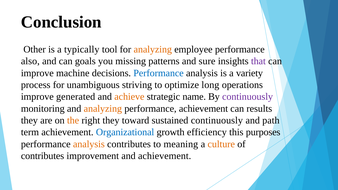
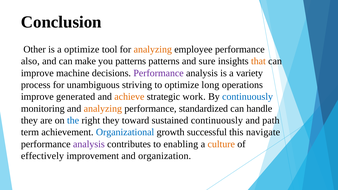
a typically: typically -> optimize (82, 49)
goals: goals -> make (85, 61)
you missing: missing -> patterns (131, 61)
that colour: purple -> orange (258, 61)
Performance colour: blue -> purple (159, 73)
name: name -> work (194, 97)
continuously colour: purple -> blue (248, 97)
performance achievement: achievement -> standardized (203, 109)
results: results -> handle (259, 109)
the colour: orange -> blue (73, 120)
efficiency: efficiency -> successful (207, 132)
purposes: purposes -> navigate (263, 132)
analysis colour: orange -> purple (89, 144)
meaning: meaning -> enabling (181, 144)
contributes: contributes -> effectively (42, 156)
and achievement: achievement -> organization (165, 156)
